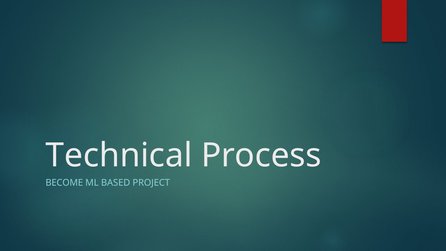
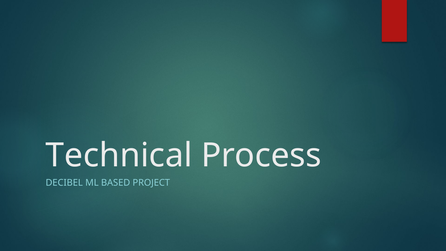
BECOME: BECOME -> DECIBEL (64, 183)
